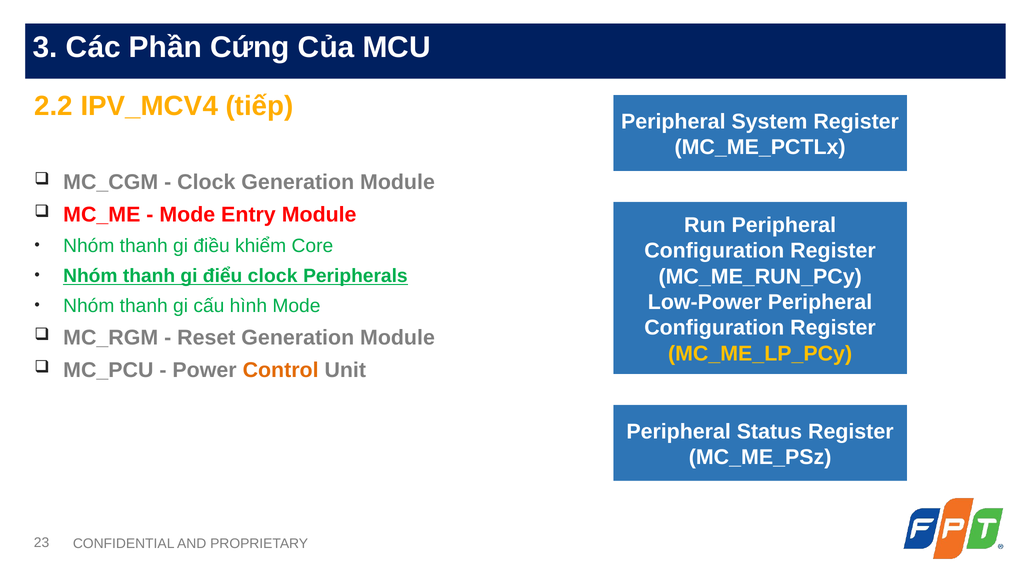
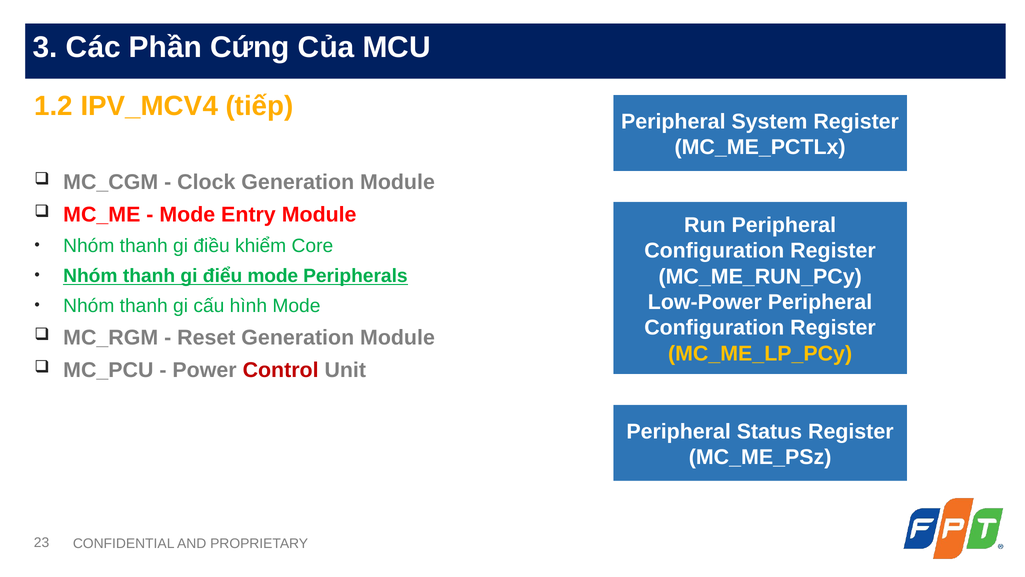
2.2: 2.2 -> 1.2 (54, 106)
điểu clock: clock -> mode (273, 276)
Control colour: orange -> red (281, 370)
